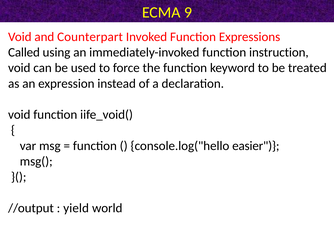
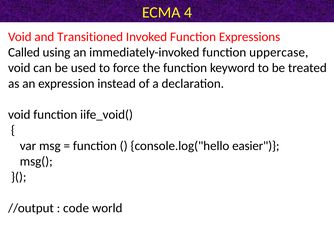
9: 9 -> 4 (188, 12)
Counterpart: Counterpart -> Transitioned (90, 37)
instruction: instruction -> uppercase (279, 52)
yield: yield -> code (76, 208)
